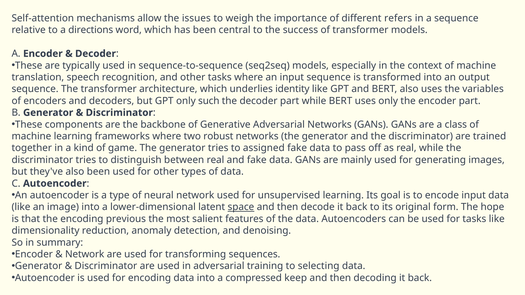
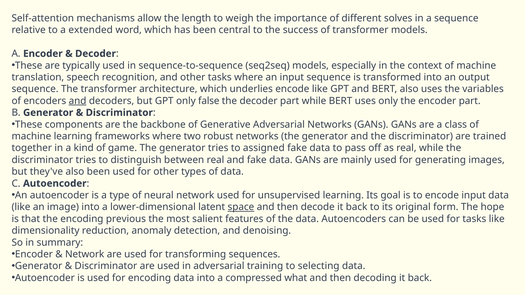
issues: issues -> length (196, 18)
refers: refers -> solves (398, 18)
directions: directions -> extended (91, 30)
underlies identity: identity -> encode (292, 89)
and underline: none -> present (78, 101)
such: such -> false (209, 101)
keep: keep -> what (296, 278)
